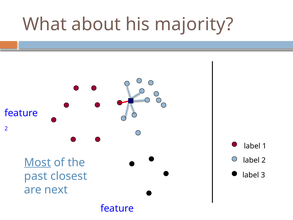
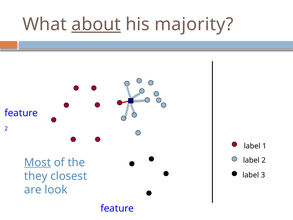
about underline: none -> present (96, 24)
past: past -> they (36, 176)
next: next -> look (56, 190)
